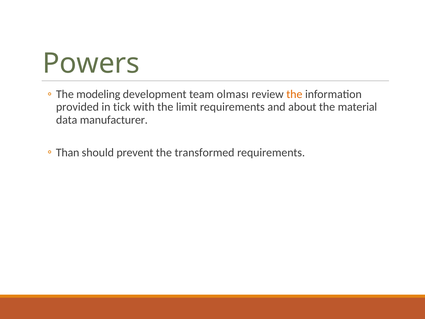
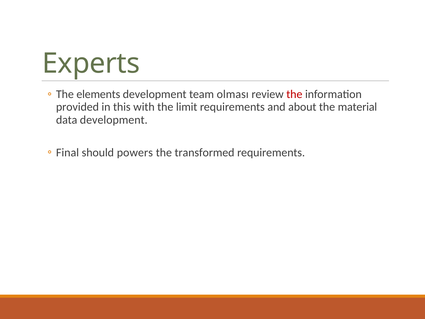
Powers: Powers -> Experts (91, 63)
modeling: modeling -> elements (98, 94)
the colour: orange -> red (294, 94)
tick: tick -> this (122, 107)
data manufacturer: manufacturer -> development (114, 120)
Than: Than -> Final (68, 152)
prevent: prevent -> powers (135, 152)
